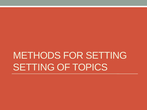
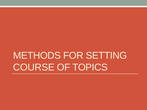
SETTING: SETTING -> COURSE (34, 67)
